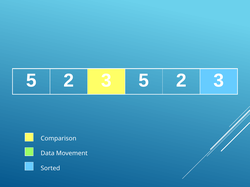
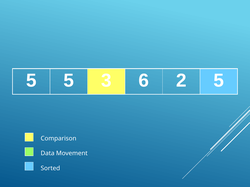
2: 2 -> 5 (69, 81)
3 5: 5 -> 6 (144, 81)
3: 3 -> 5 (219, 81)
